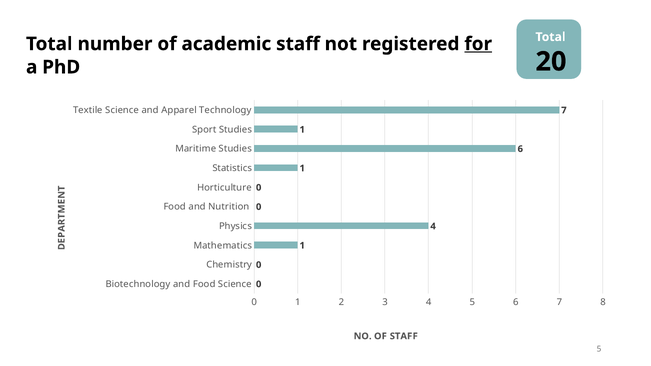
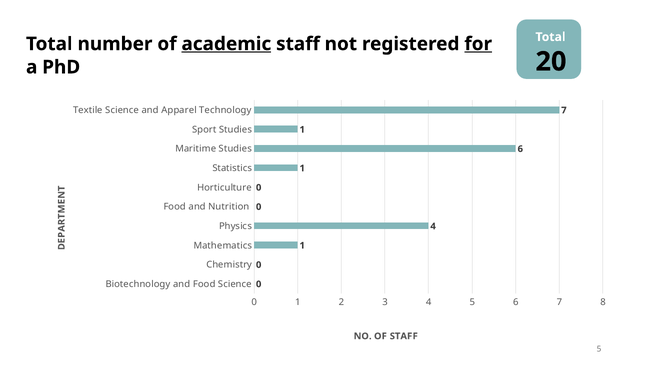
academic underline: none -> present (226, 44)
